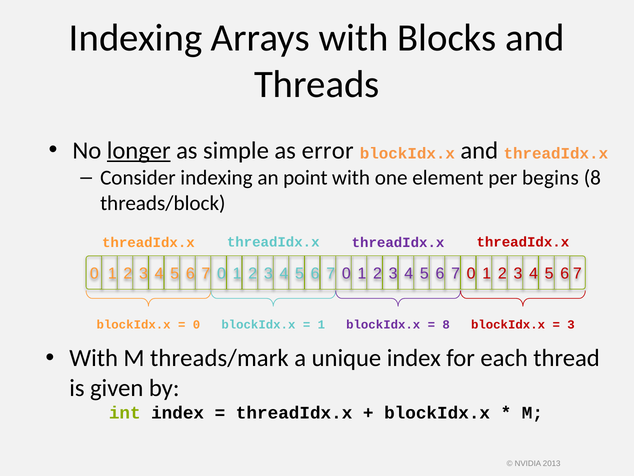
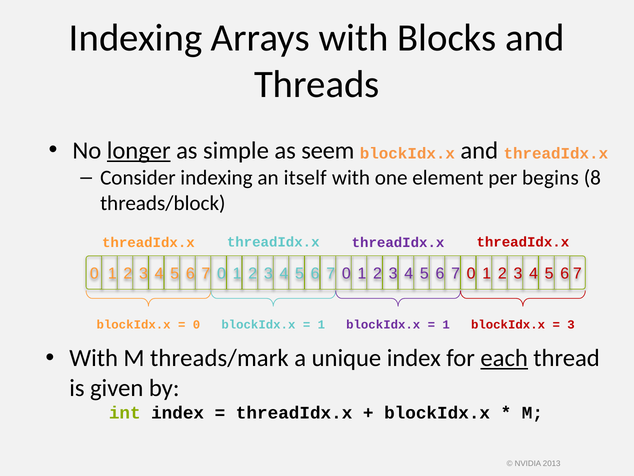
error: error -> seem (328, 150)
point: point -> itself (305, 178)
8: 8 -> 1 (446, 325)
each underline: none -> present (504, 358)
